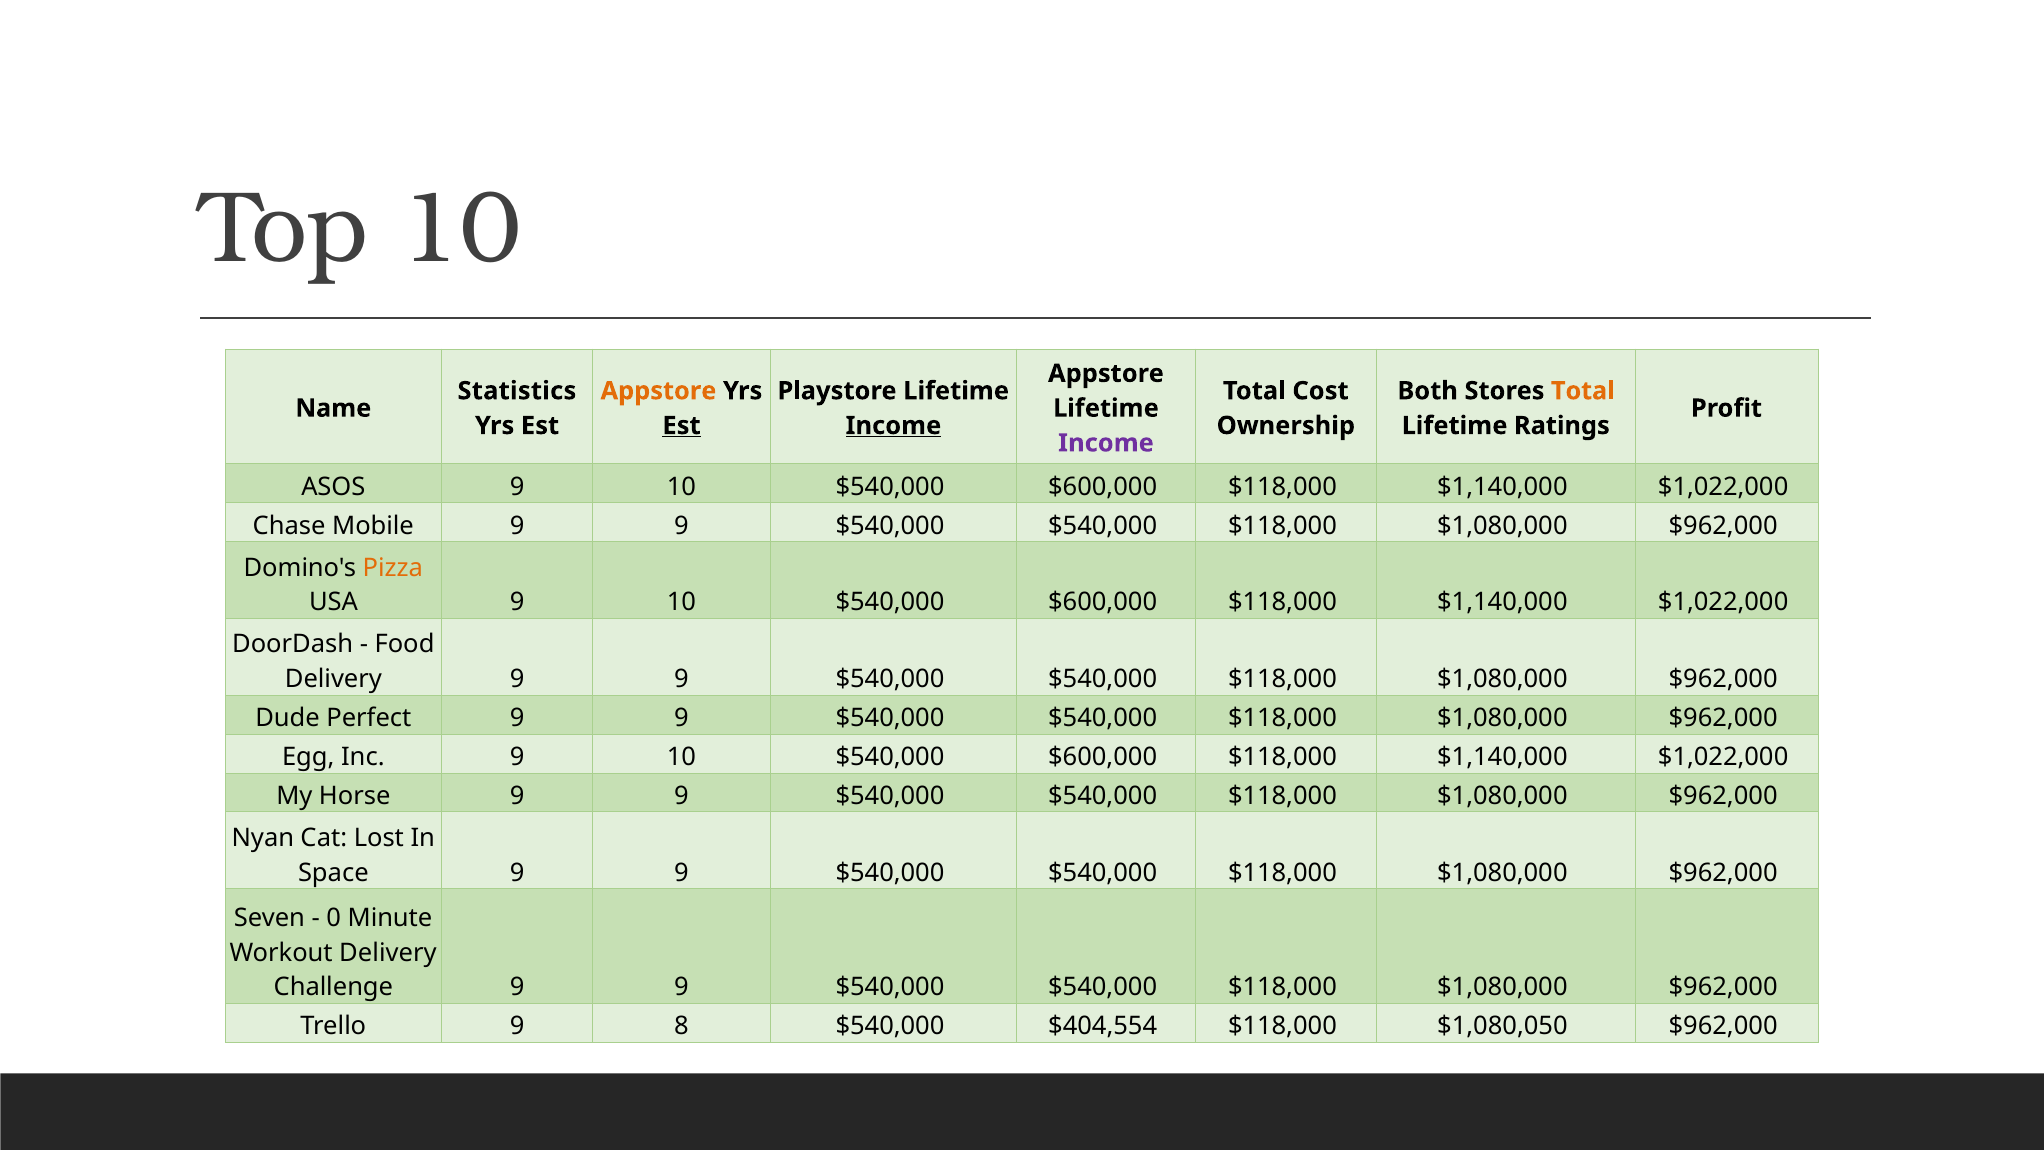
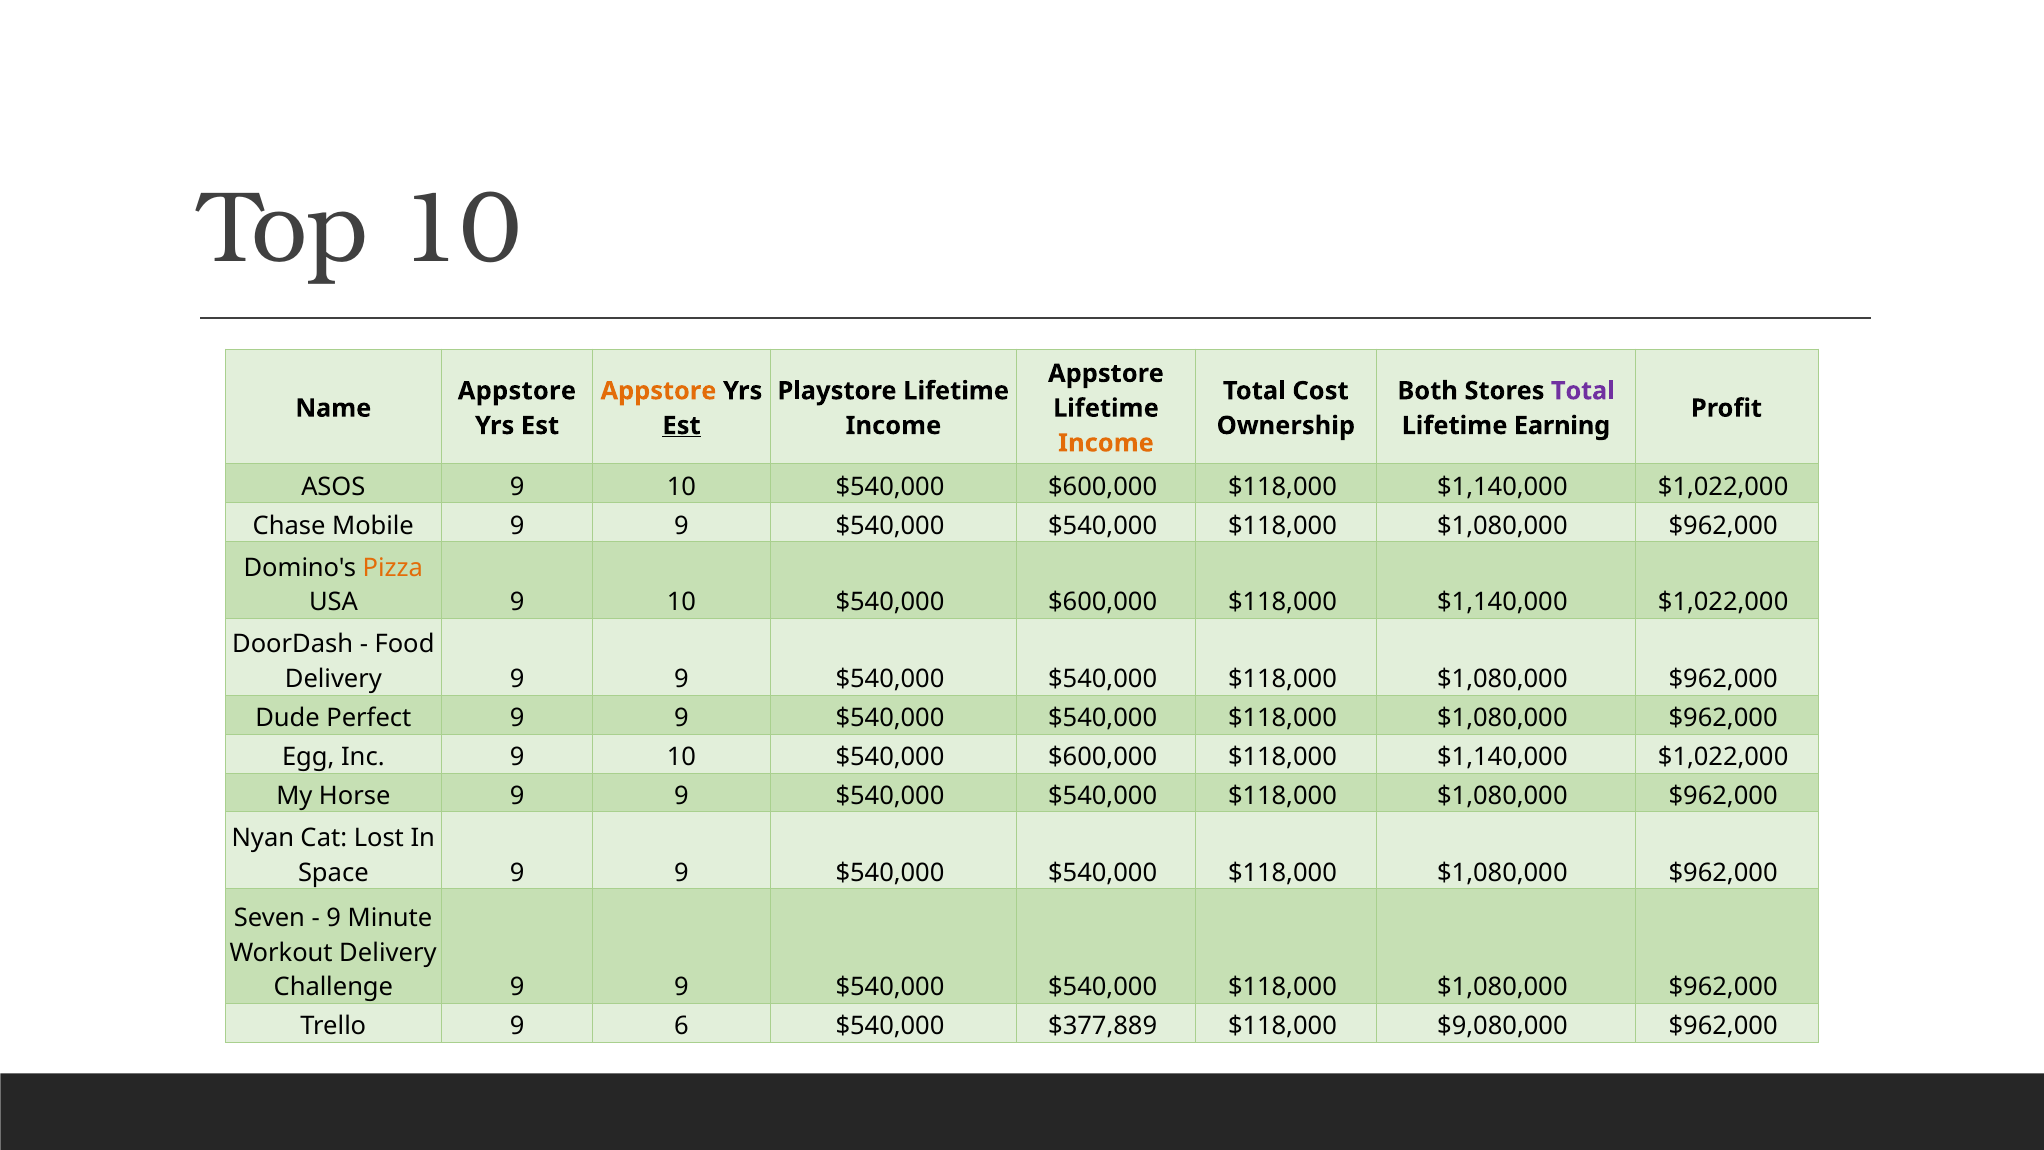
Statistics: Statistics -> Appstore (517, 391)
Total colour: orange -> purple (1583, 391)
Income underline: present -> none (893, 426)
Ratings: Ratings -> Earning (1562, 426)
Income colour: purple -> orange (1106, 443)
0: 0 -> 9 (334, 918)
8: 8 -> 6 (682, 1026)
$404,554: $404,554 -> $377,889 (1103, 1026)
$1,080,050: $1,080,050 -> $9,080,000 (1502, 1026)
